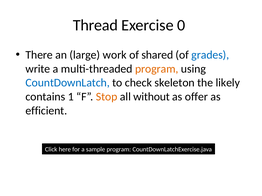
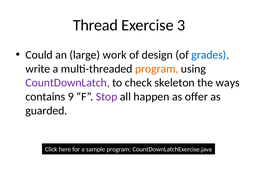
0: 0 -> 3 (181, 25)
There: There -> Could (39, 55)
shared: shared -> design (157, 55)
CountDownLatch colour: blue -> purple (68, 83)
likely: likely -> ways (228, 83)
1: 1 -> 9 (71, 97)
Stop colour: orange -> purple (107, 97)
without: without -> happen (152, 97)
efficient: efficient -> guarded (46, 111)
